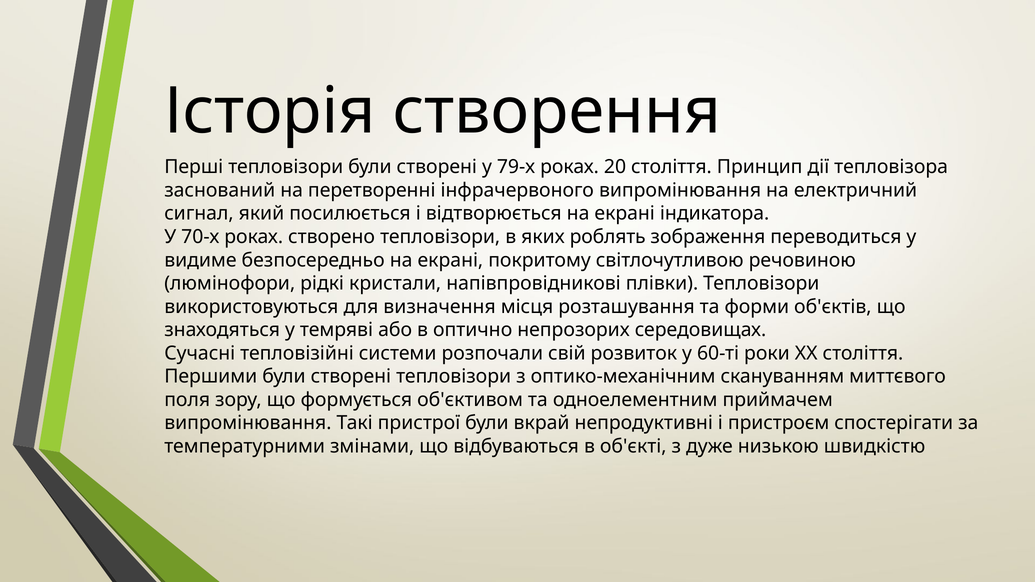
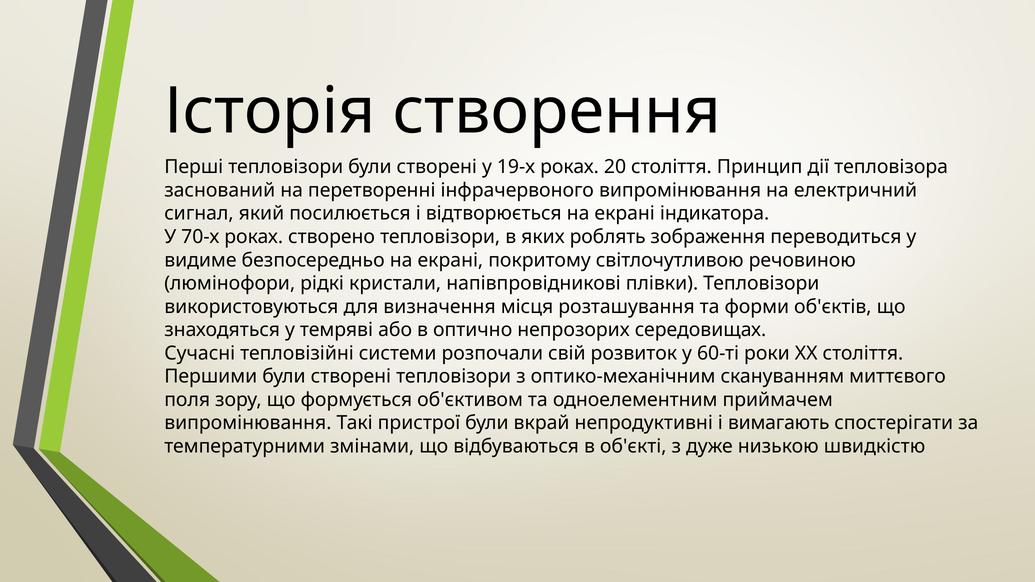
79-х: 79-х -> 19-х (516, 167)
пристроєм: пристроєм -> вимагають (779, 423)
